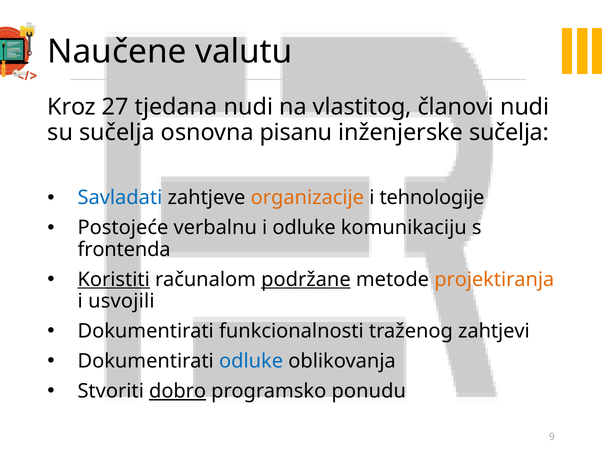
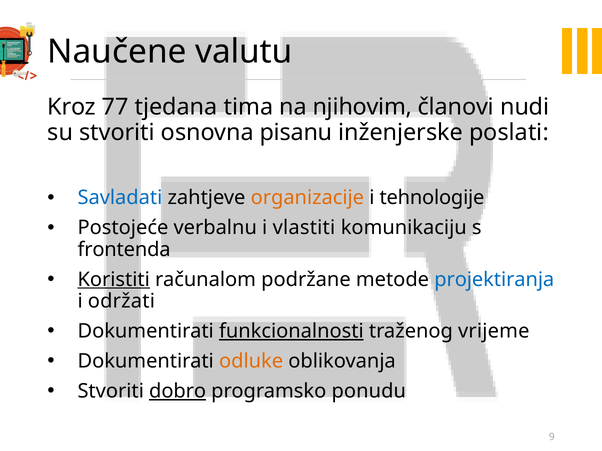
27: 27 -> 77 (115, 107)
tjedana nudi: nudi -> tima (248, 107)
vlastitog: vlastitog -> njihovim (362, 107)
su sučelja: sučelja -> stvoriti (117, 133)
inženjerske sučelja: sučelja -> poslati (509, 133)
i odluke: odluke -> vlastiti (304, 228)
podržane underline: present -> none (306, 280)
projektiranja colour: orange -> blue (494, 280)
usvojili: usvojili -> održati (121, 301)
funkcionalnosti underline: none -> present (291, 331)
zahtjevi: zahtjevi -> vrijeme (494, 331)
odluke colour: blue -> orange (251, 361)
